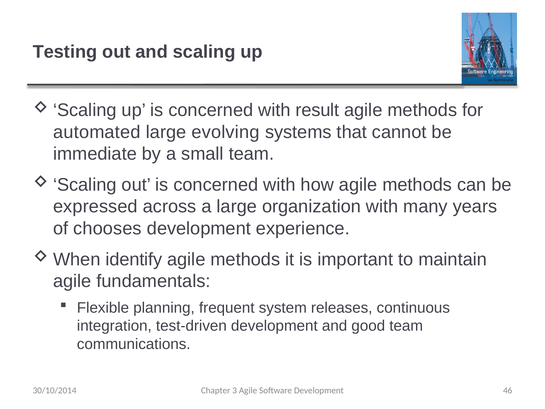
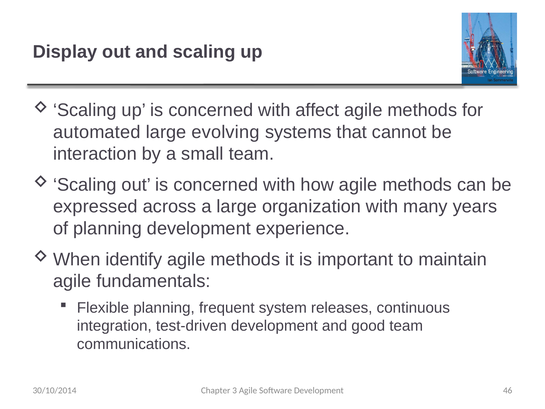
Testing: Testing -> Display (65, 52)
result: result -> affect (317, 110)
immediate: immediate -> interaction (95, 154)
of chooses: chooses -> planning (108, 228)
